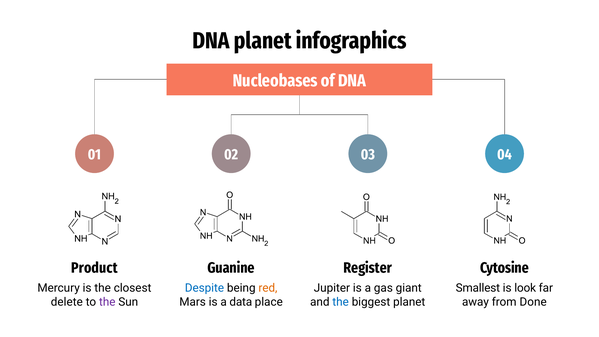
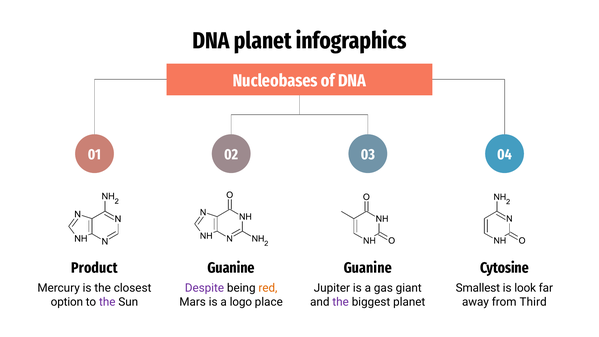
Register: Register -> Guanine (368, 268)
Despite colour: blue -> purple (204, 288)
delete: delete -> option (67, 302)
data: data -> logo (241, 302)
the colour: blue -> purple (341, 302)
Done: Done -> Third (533, 302)
